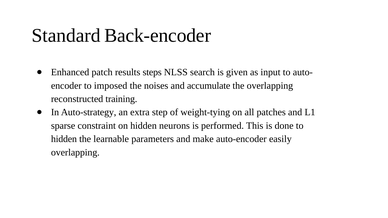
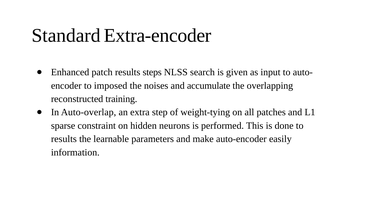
Back-encoder: Back-encoder -> Extra-encoder (158, 36)
Auto-strategy: Auto-strategy -> Auto-overlap (89, 112)
hidden: hidden -> results (64, 139)
overlapping: overlapping -> information (75, 153)
